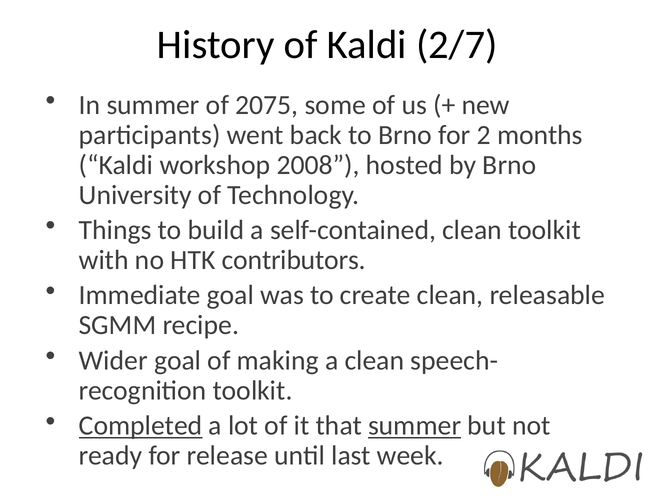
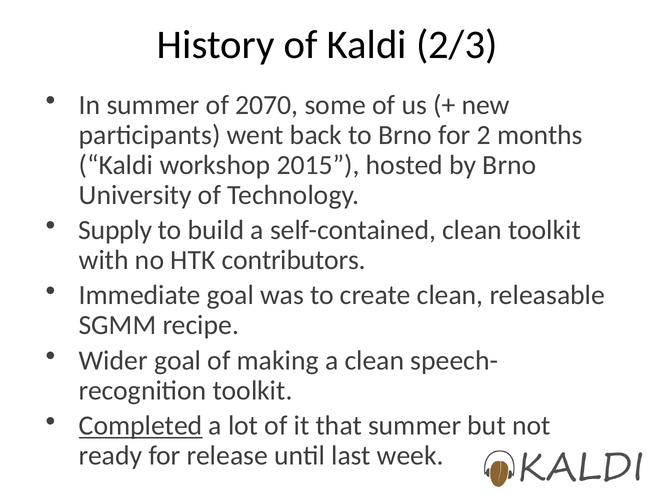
2/7: 2/7 -> 2/3 (457, 45)
2075: 2075 -> 2070 (267, 105)
2008: 2008 -> 2015 (318, 165)
Things: Things -> Supply (115, 230)
summer underline: present -> none (415, 426)
